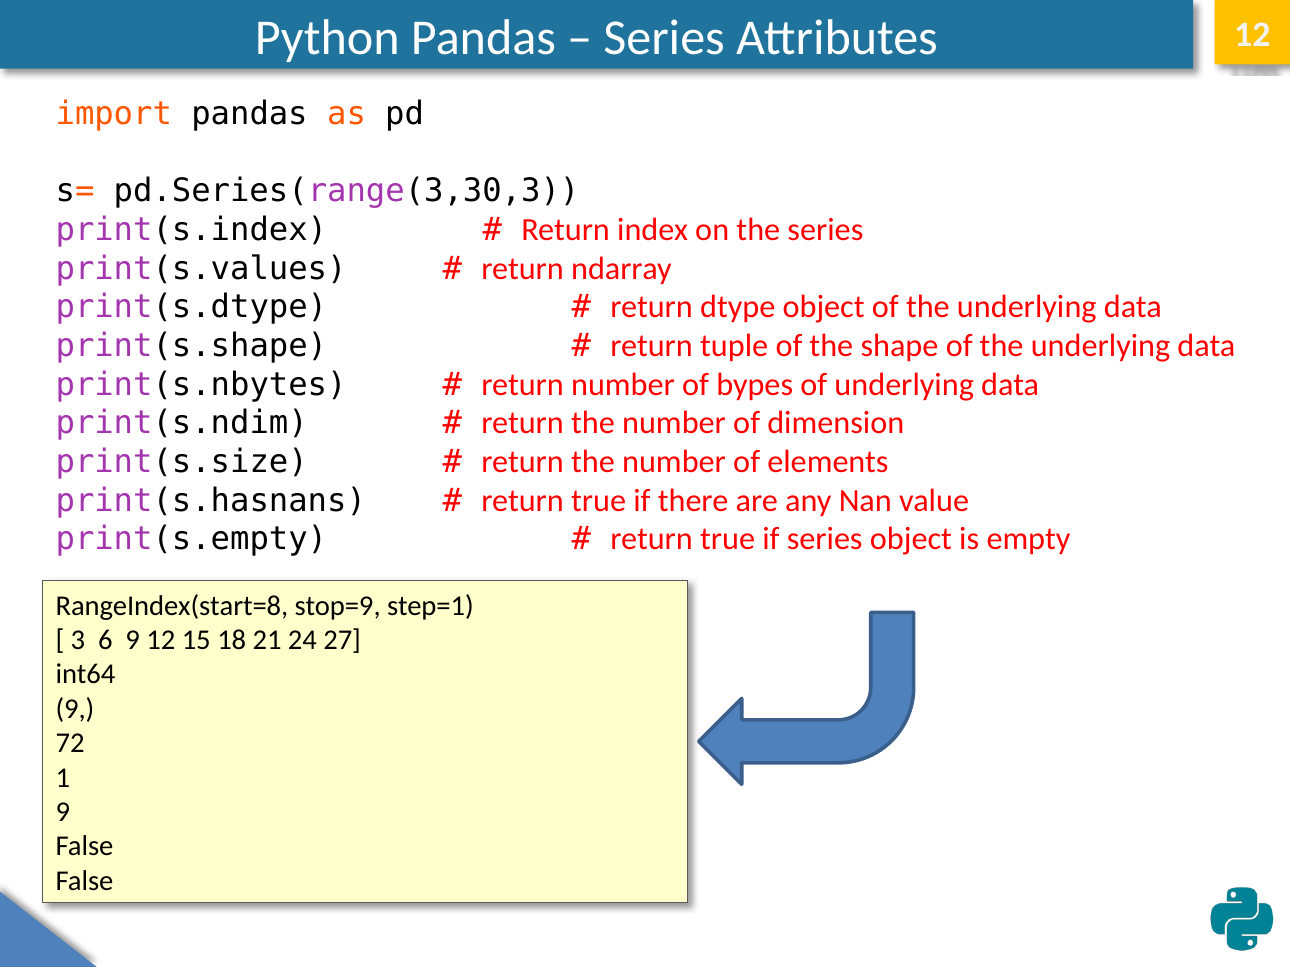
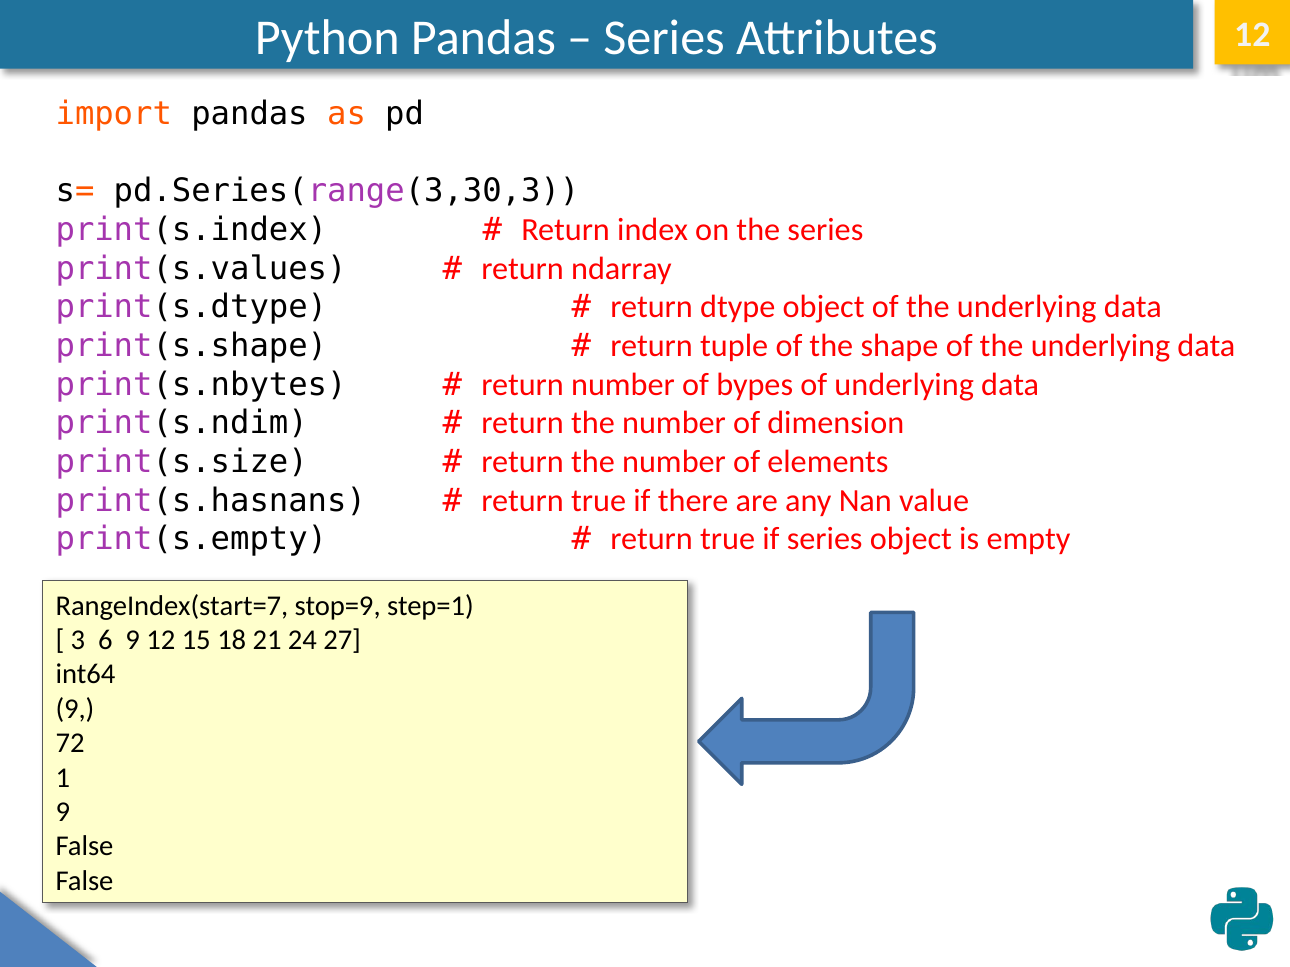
RangeIndex(start=8: RangeIndex(start=8 -> RangeIndex(start=7 (172, 606)
